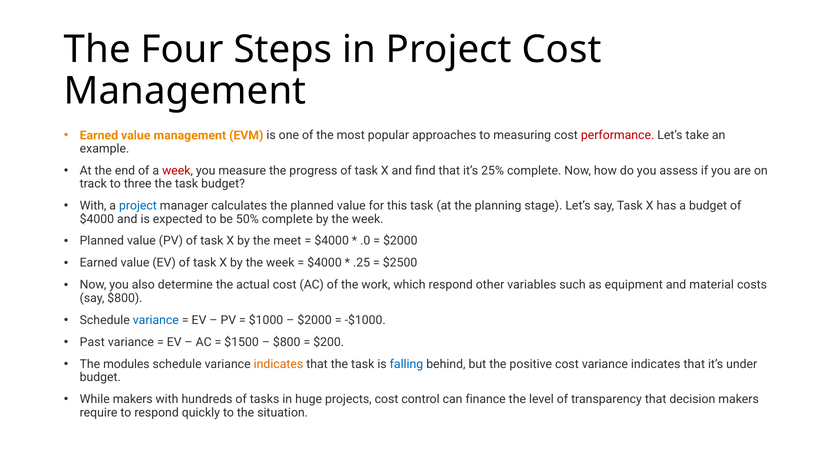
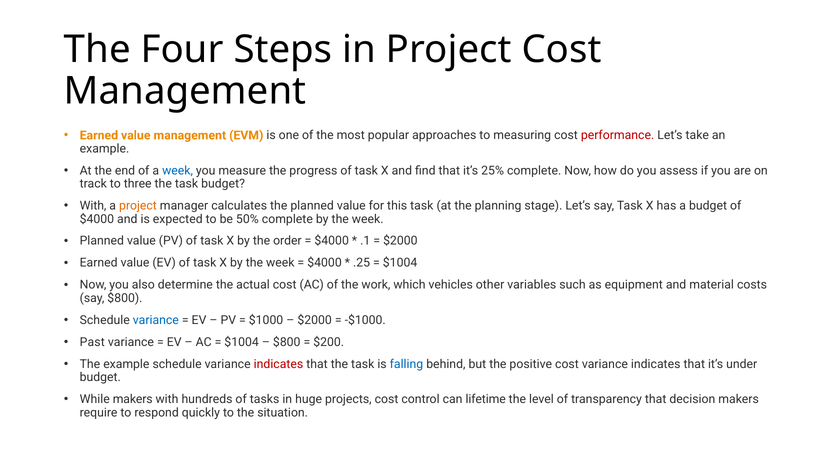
week colour: red -> blue (178, 171)
project colour: blue -> orange (138, 206)
meet: meet -> order (287, 241)
.0: .0 -> .1 (365, 241)
$2500: $2500 -> $1004 (400, 263)
which respond: respond -> vehicles (451, 285)
$1500: $1500 -> $1004 (242, 342)
The modules: modules -> example (126, 364)
indicates colour: orange -> red (278, 364)
finance: finance -> lifetime (486, 399)
